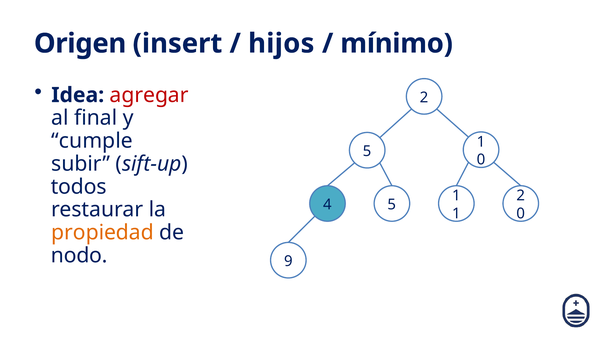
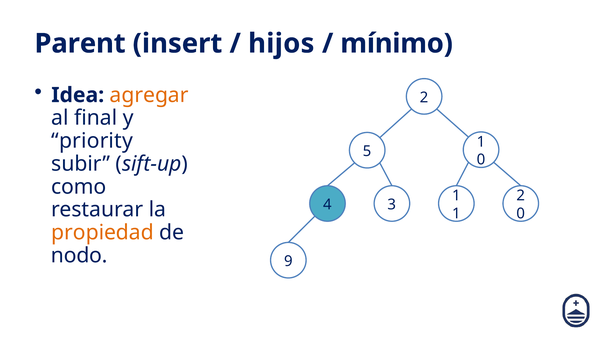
Origen: Origen -> Parent (80, 43)
agregar colour: red -> orange (149, 95)
cumple: cumple -> priority (92, 141)
todos: todos -> como (79, 187)
4 5: 5 -> 3 (392, 204)
